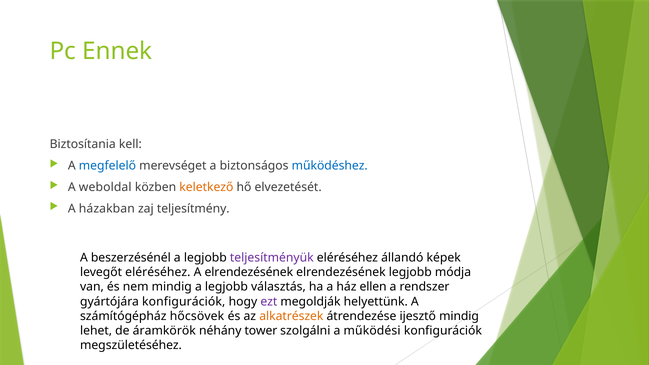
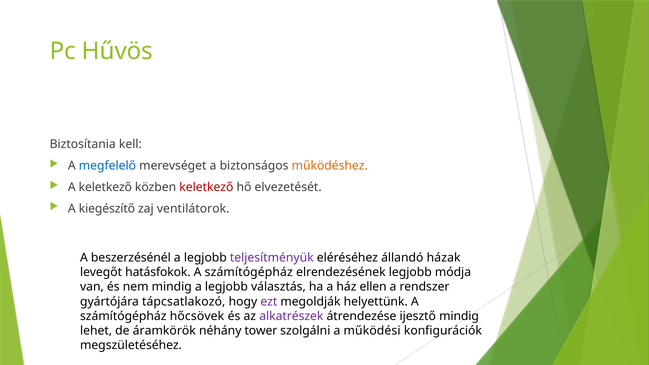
Ennek: Ennek -> Hűvös (117, 51)
működéshez colour: blue -> orange (330, 166)
A weboldal: weboldal -> keletkező (105, 187)
keletkező colour: orange -> red (206, 187)
házakban: házakban -> kiegészítő (107, 209)
teljesítmény: teljesítmény -> ventilátorok (193, 209)
képek: képek -> házak (444, 258)
levegőt eléréséhez: eléréséhez -> hatásfokok (158, 272)
elrendezésének: elrendezésének -> számítógépház (249, 272)
gyártójára konfigurációk: konfigurációk -> tápcsatlakozó (184, 302)
alkatrészek colour: orange -> purple (291, 316)
